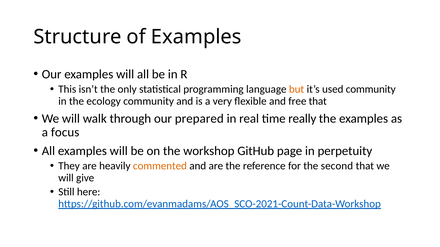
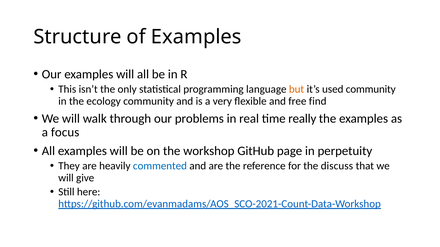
free that: that -> find (318, 101)
prepared: prepared -> problems (199, 119)
commented colour: orange -> blue (160, 166)
second: second -> discuss (337, 166)
